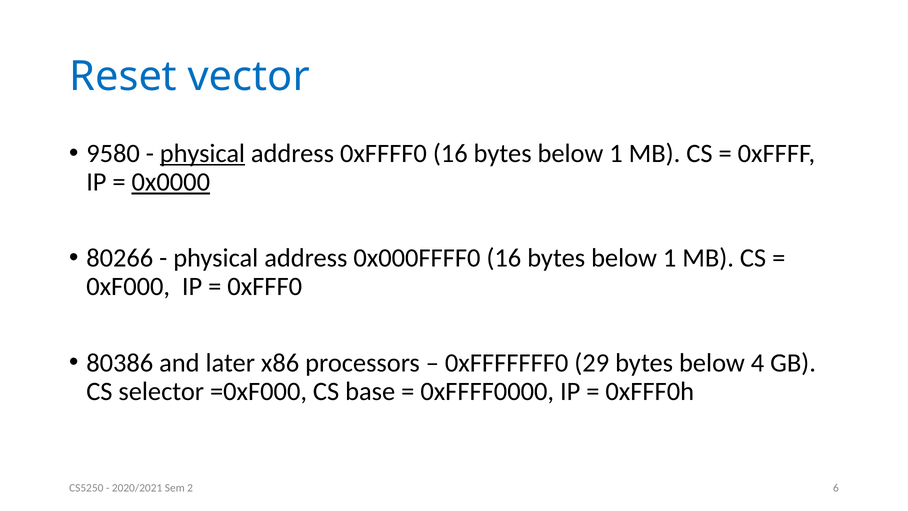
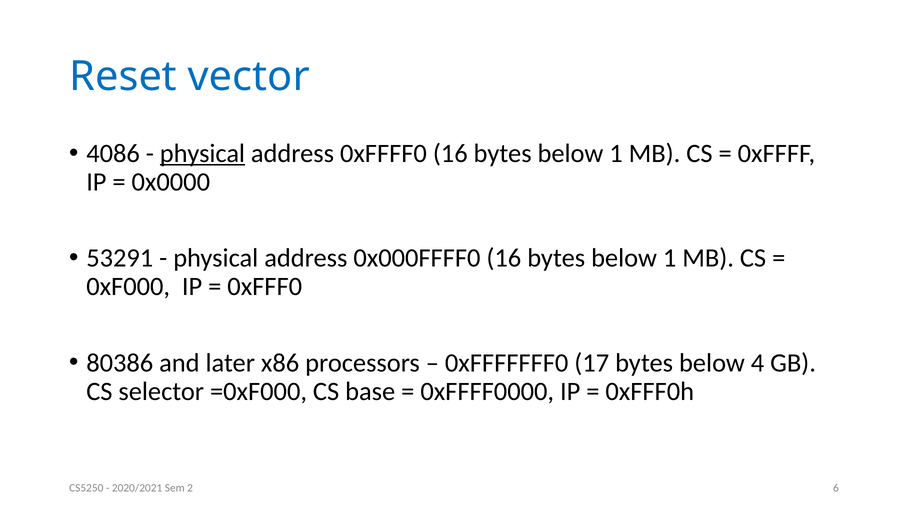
9580: 9580 -> 4086 (113, 153)
0x0000 underline: present -> none (171, 182)
80266: 80266 -> 53291 (120, 258)
29: 29 -> 17 (592, 363)
